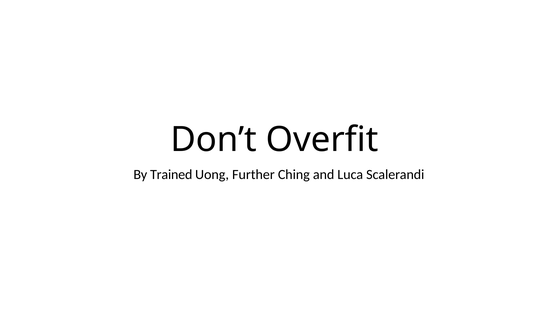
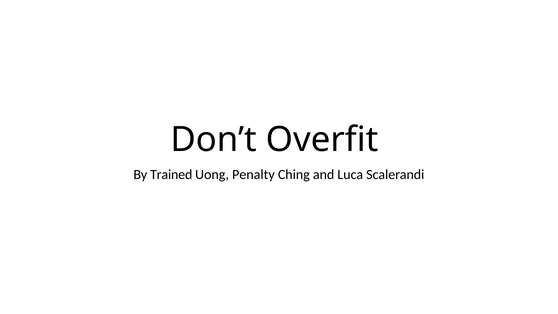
Further: Further -> Penalty (253, 174)
